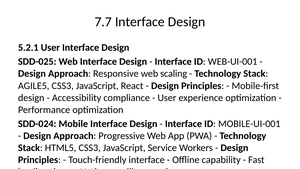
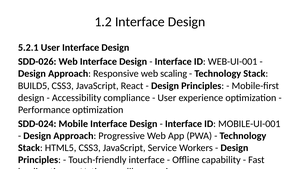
7.7: 7.7 -> 1.2 (103, 22)
SDD-025: SDD-025 -> SDD-026 (37, 62)
AGILE5: AGILE5 -> BUILD5 (34, 86)
